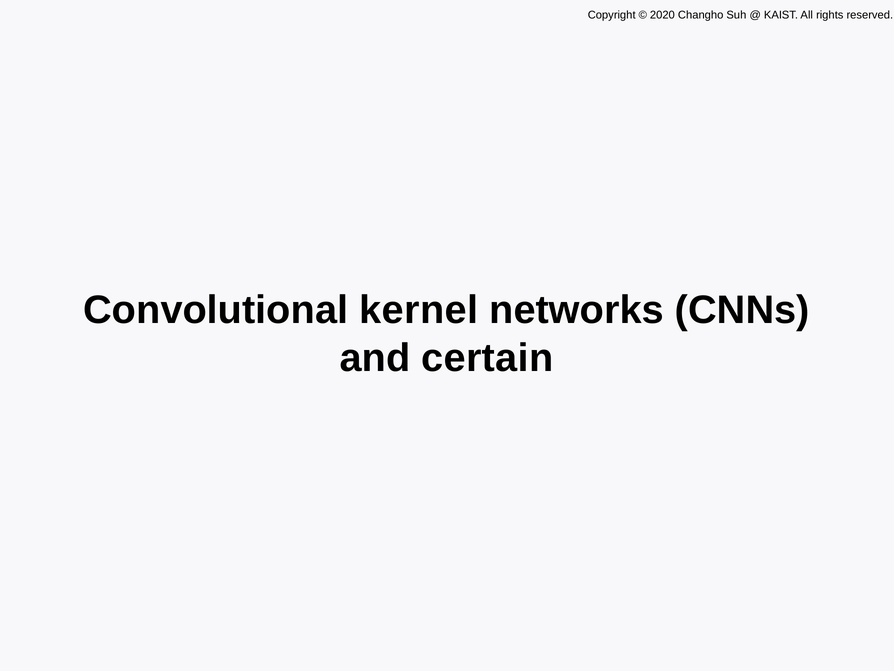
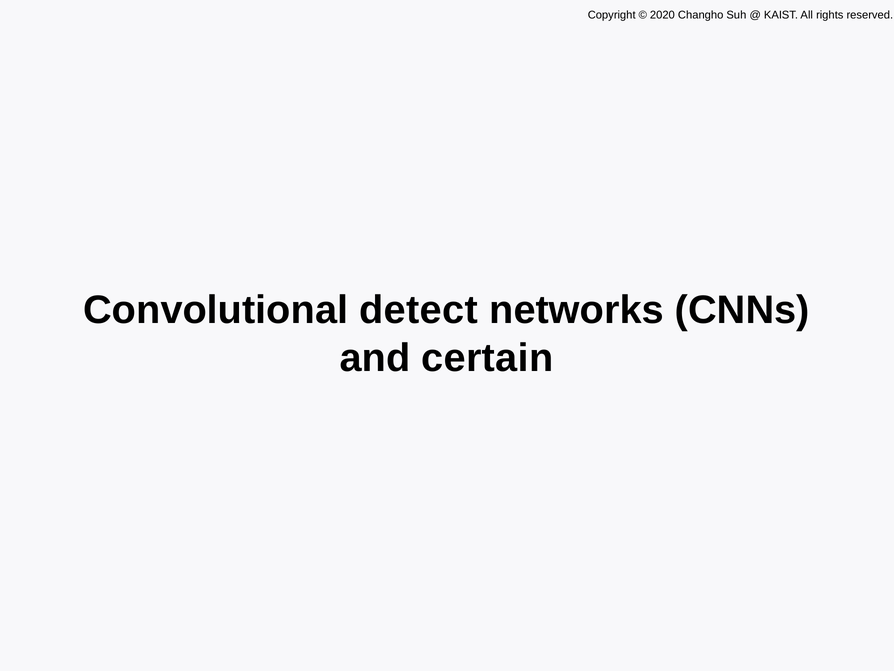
kernel: kernel -> detect (419, 310)
